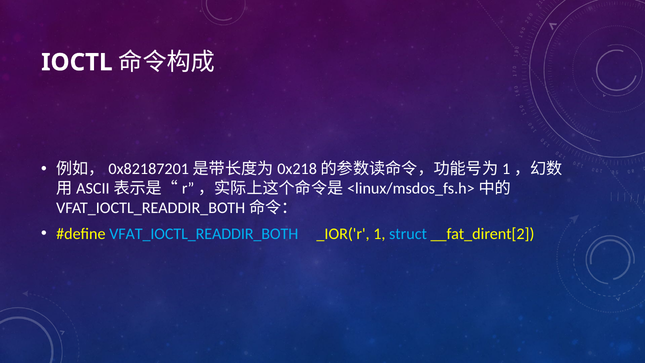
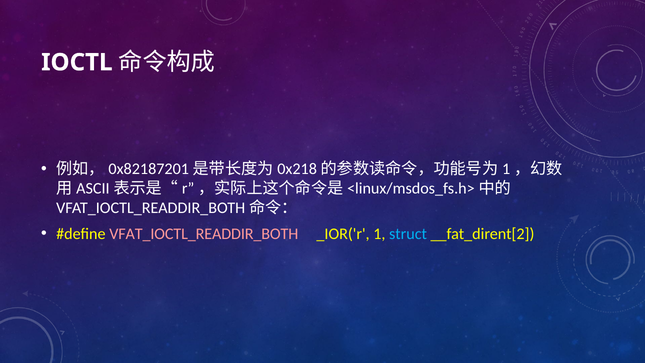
VFAT_IOCTL_READDIR_BOTH colour: light blue -> pink (204, 234)
